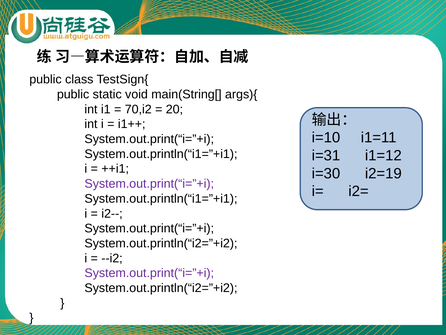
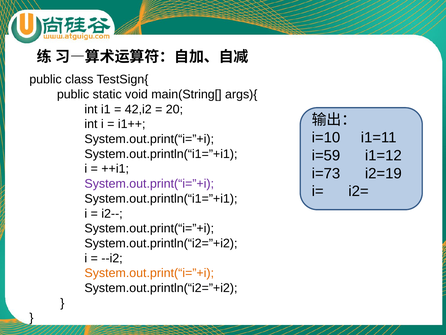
70,i2: 70,i2 -> 42,i2 (138, 109)
i=31: i=31 -> i=59 (326, 155)
i=30: i=30 -> i=73 (326, 173)
System.out.print(“i=”+i colour: purple -> orange (149, 273)
